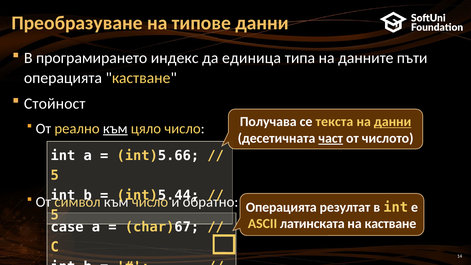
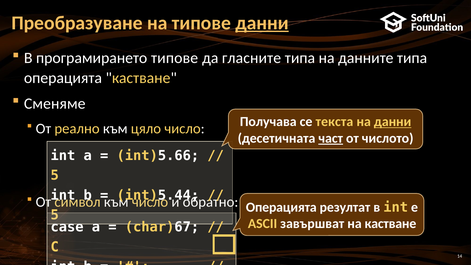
данни underline: none -> present (262, 23)
програмирането индекс: индекс -> типове (175, 58)
единица: единица -> гласните (252, 58)
данните пъти: пъти -> типа (412, 58)
Стойност: Стойност -> Сменяме (55, 104)
към underline: present -> none (115, 129)
латинската: латинската -> завършват (312, 224)
